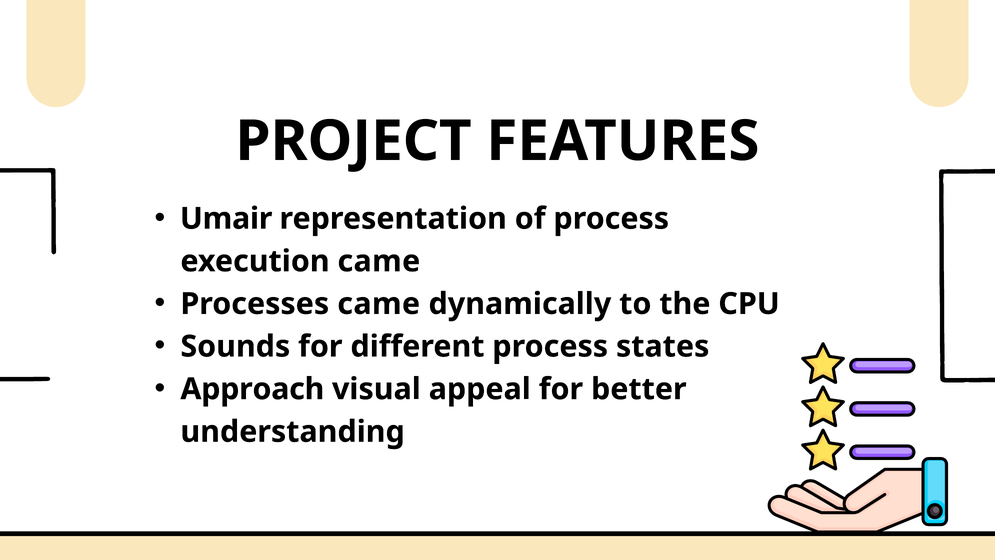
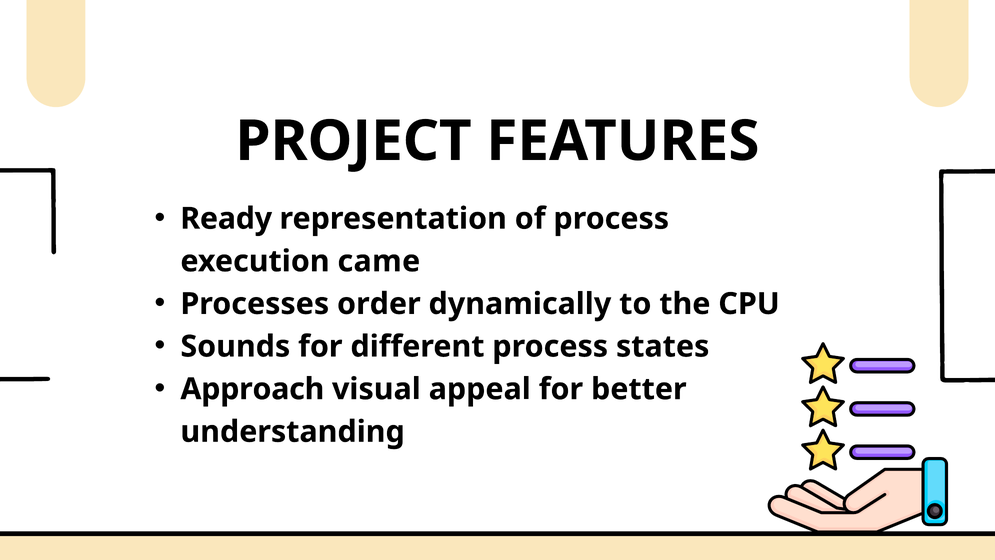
Umair: Umair -> Ready (226, 219)
Processes came: came -> order (379, 304)
